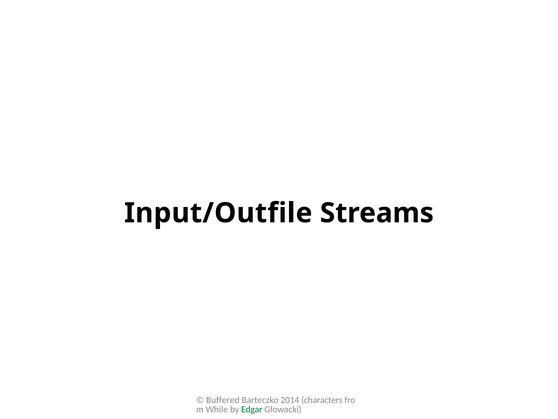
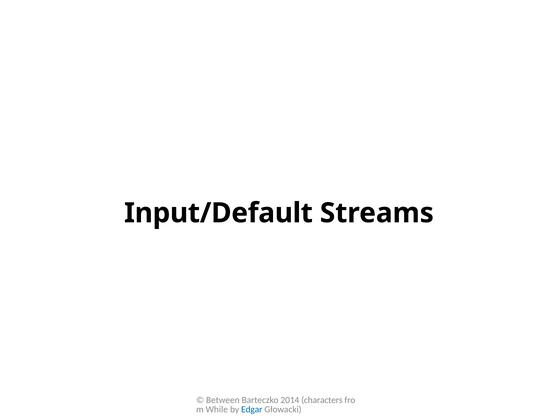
Input/Outfile: Input/Outfile -> Input/Default (218, 213)
Buffered: Buffered -> Between (223, 400)
Edgar colour: green -> blue (252, 409)
